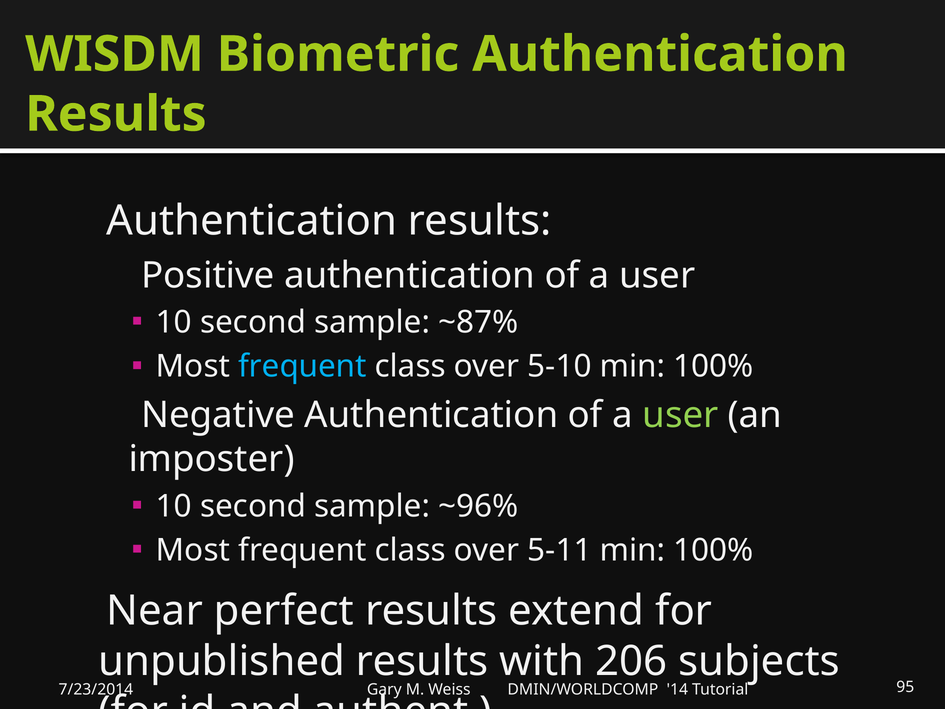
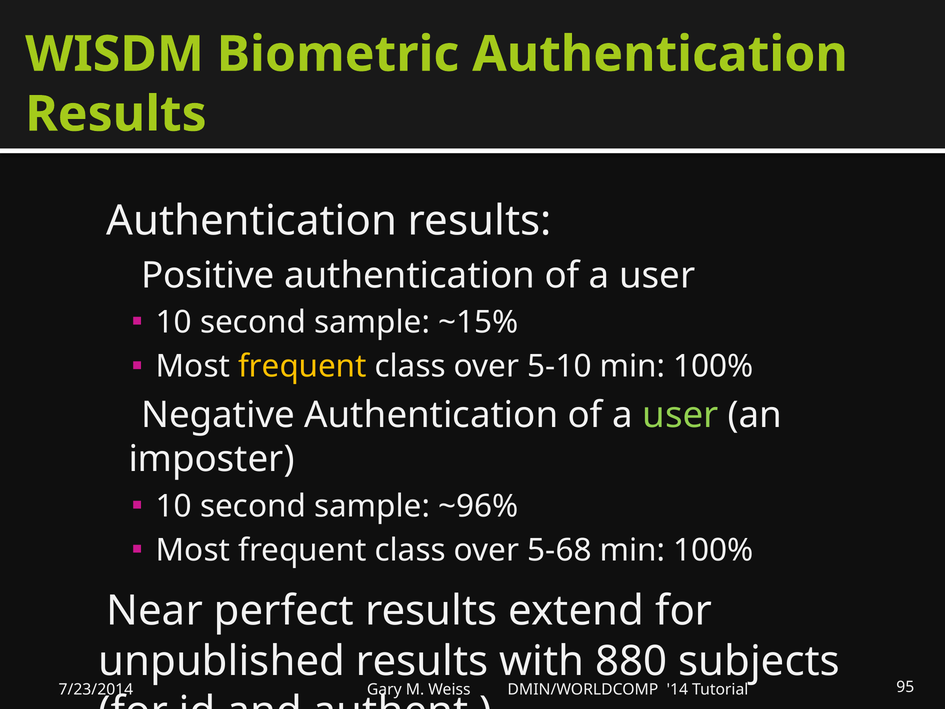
~87%: ~87% -> ~15% (478, 322)
frequent colour: light blue -> yellow (302, 366)
5-11: 5-11 -> 5-68 (559, 550)
206: 206 -> 880 (631, 661)
